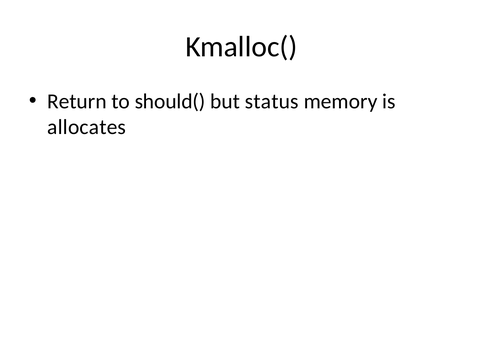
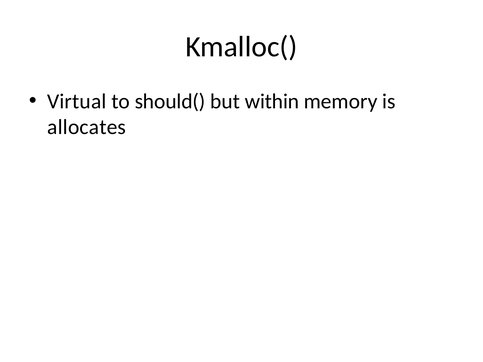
Return: Return -> Virtual (77, 101)
status: status -> within (272, 101)
